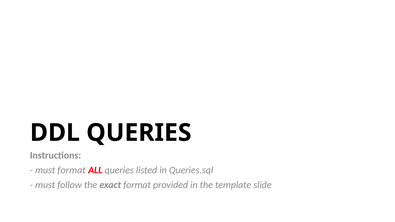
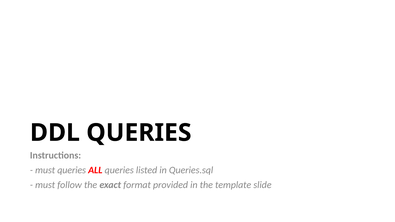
must format: format -> queries (72, 170)
